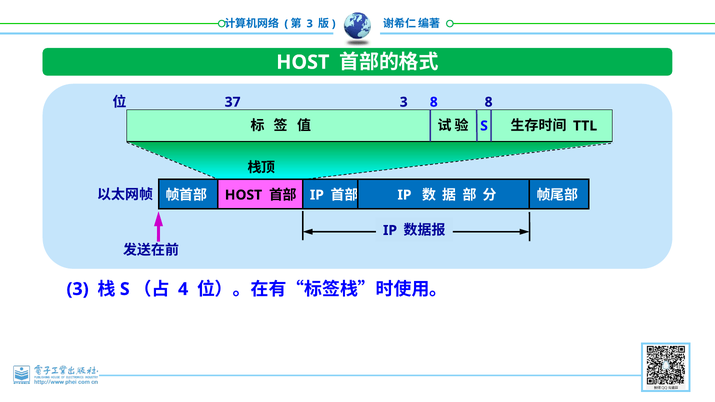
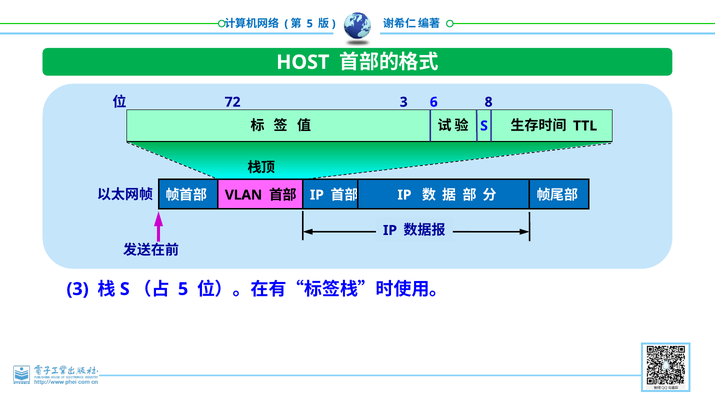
3: 3 -> 5 (310, 24)
37: 37 -> 72 (233, 102)
3 8: 8 -> 6 (434, 102)
HOST: HOST -> VLAN (244, 195)
4: 4 -> 5 (183, 289)
